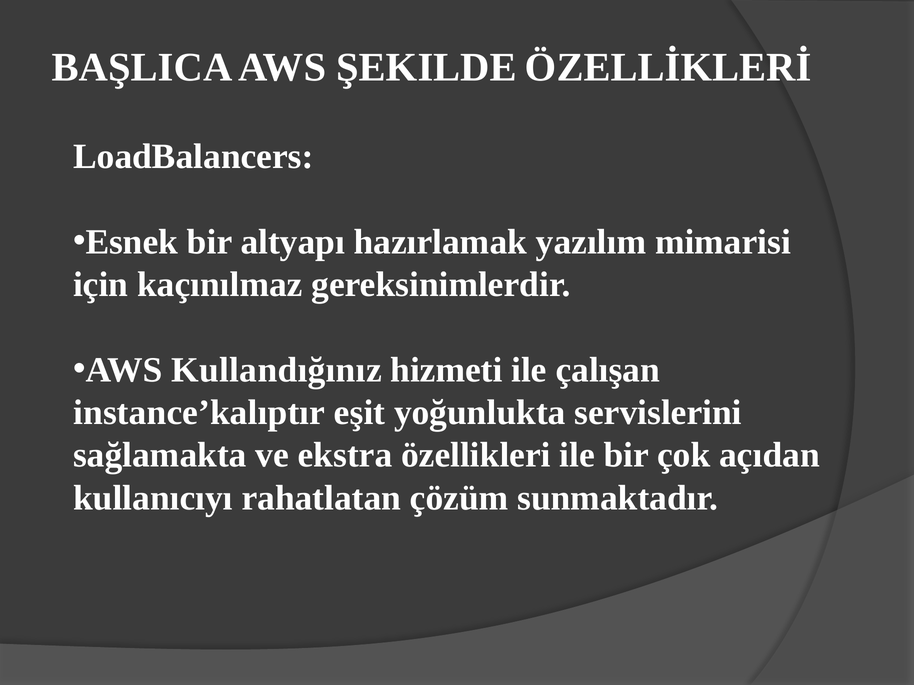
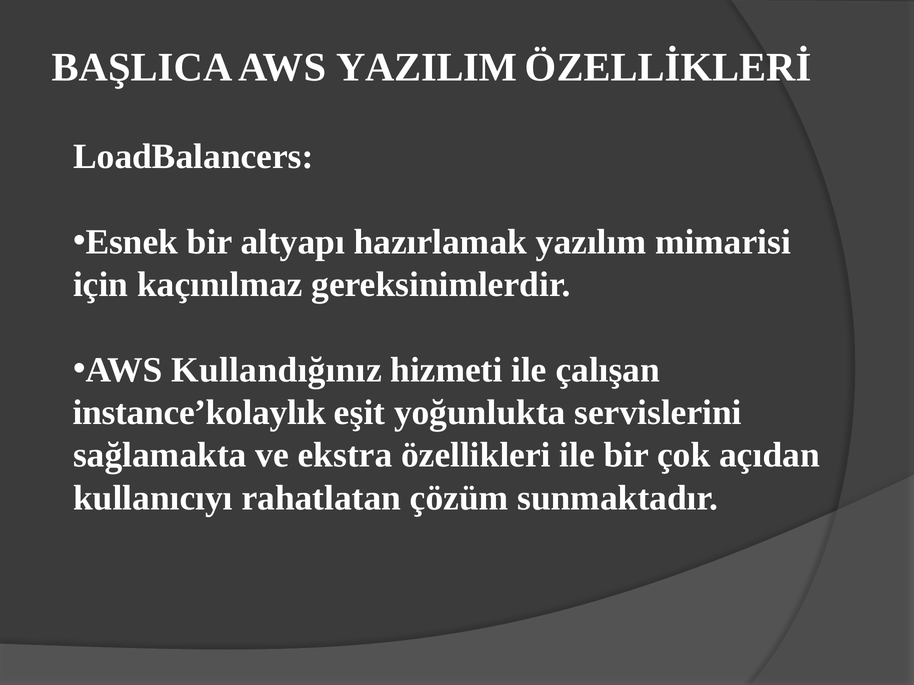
ŞEKILDE: ŞEKILDE -> YAZILIM (427, 67)
instance’kalıptır: instance’kalıptır -> instance’kolaylık (199, 413)
